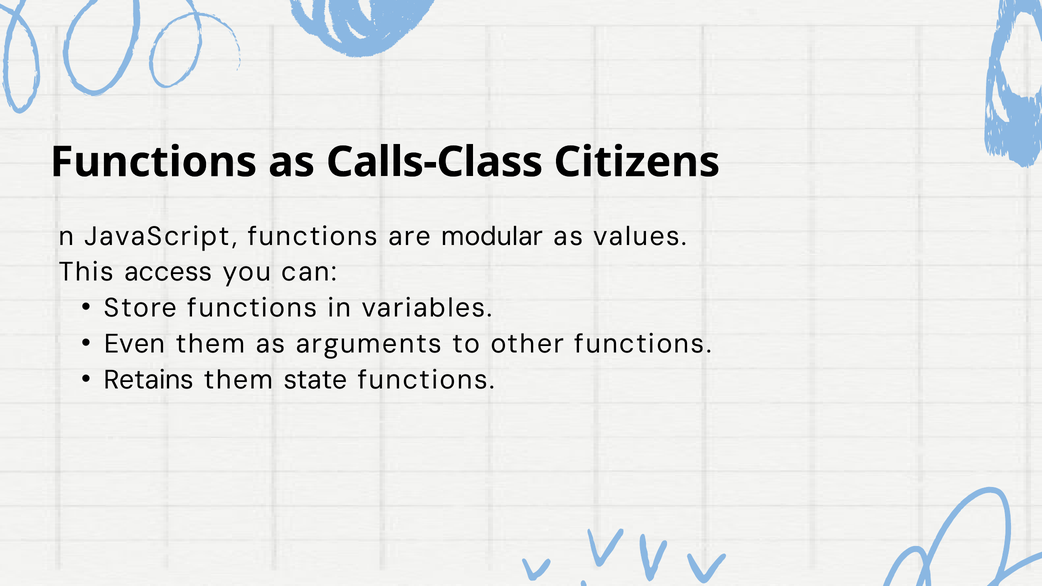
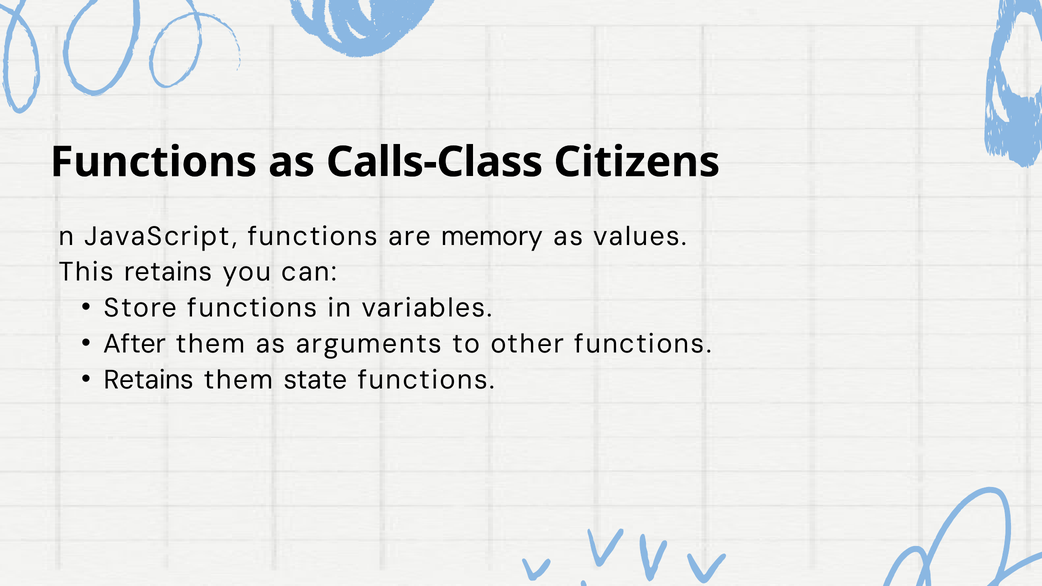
modular: modular -> memory (492, 236)
This access: access -> retains (168, 272)
Even: Even -> After (135, 344)
